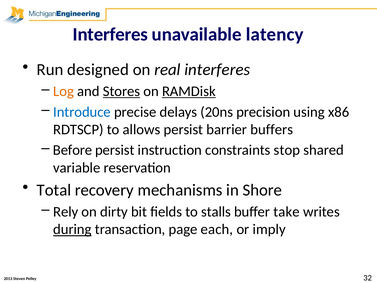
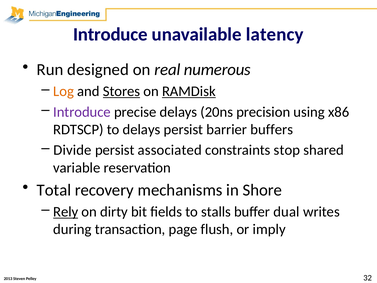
Interferes: Interferes -> Introduce (110, 34)
real interferes: interferes -> numerous (217, 70)
Introduce colour: blue -> purple (82, 112)
to allows: allows -> delays (141, 129)
Before: Before -> Divide (72, 150)
instruction: instruction -> associated (170, 150)
Rely underline: none -> present (66, 212)
take: take -> dual (286, 212)
during underline: present -> none (72, 229)
each: each -> flush (217, 229)
